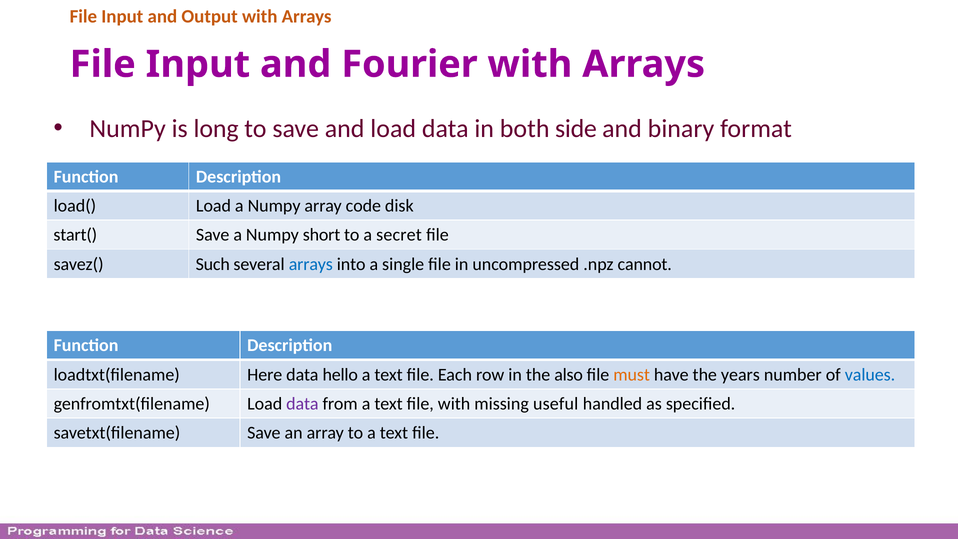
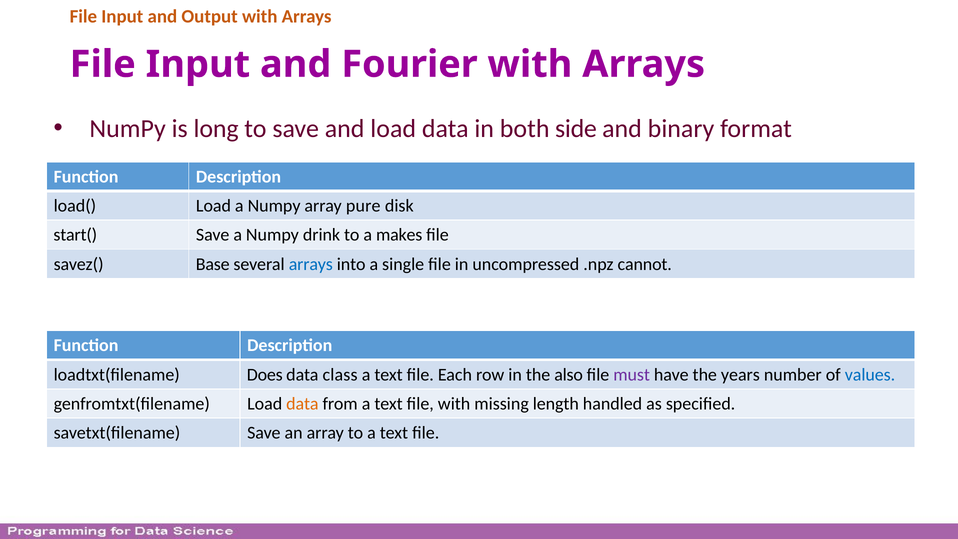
code: code -> pure (363, 206)
short: short -> drink (322, 235)
secret: secret -> makes (399, 235)
Such: Such -> Base (213, 264)
Here: Here -> Does (265, 375)
hello: hello -> class (340, 375)
must colour: orange -> purple (632, 375)
data colour: purple -> orange (302, 404)
useful: useful -> length (556, 404)
